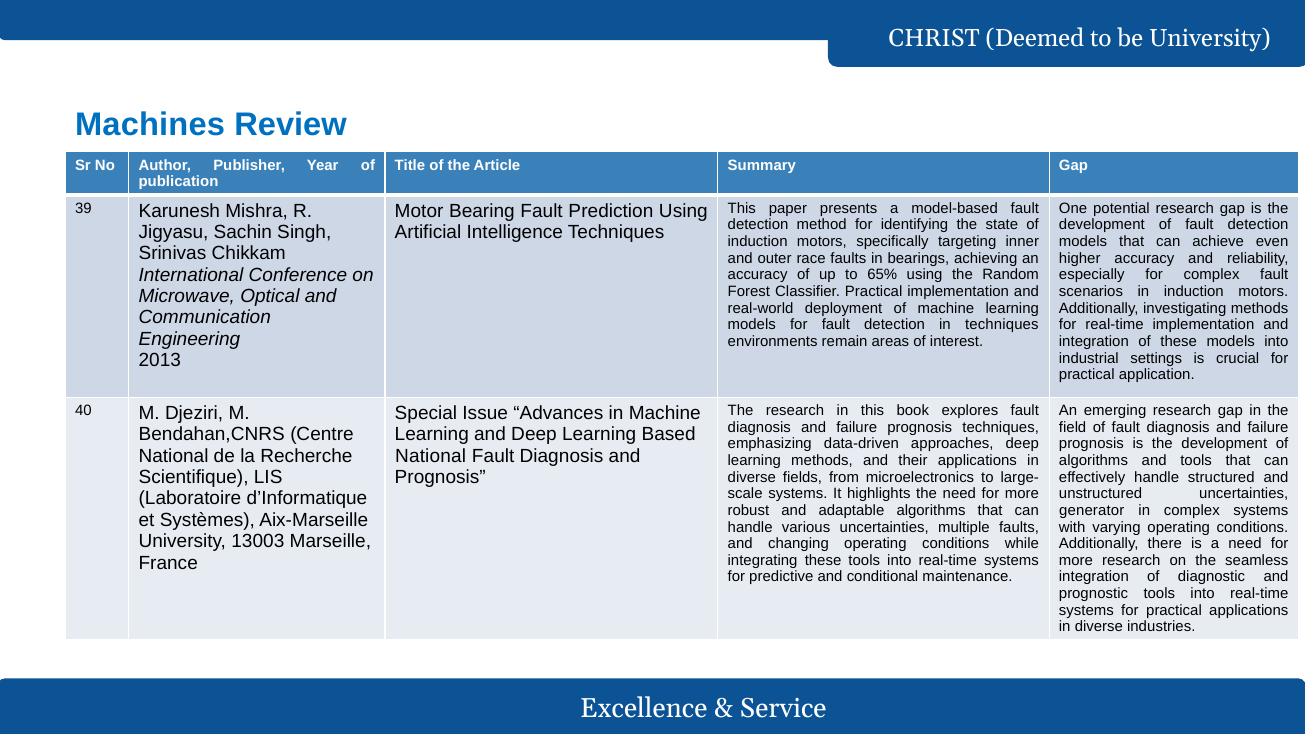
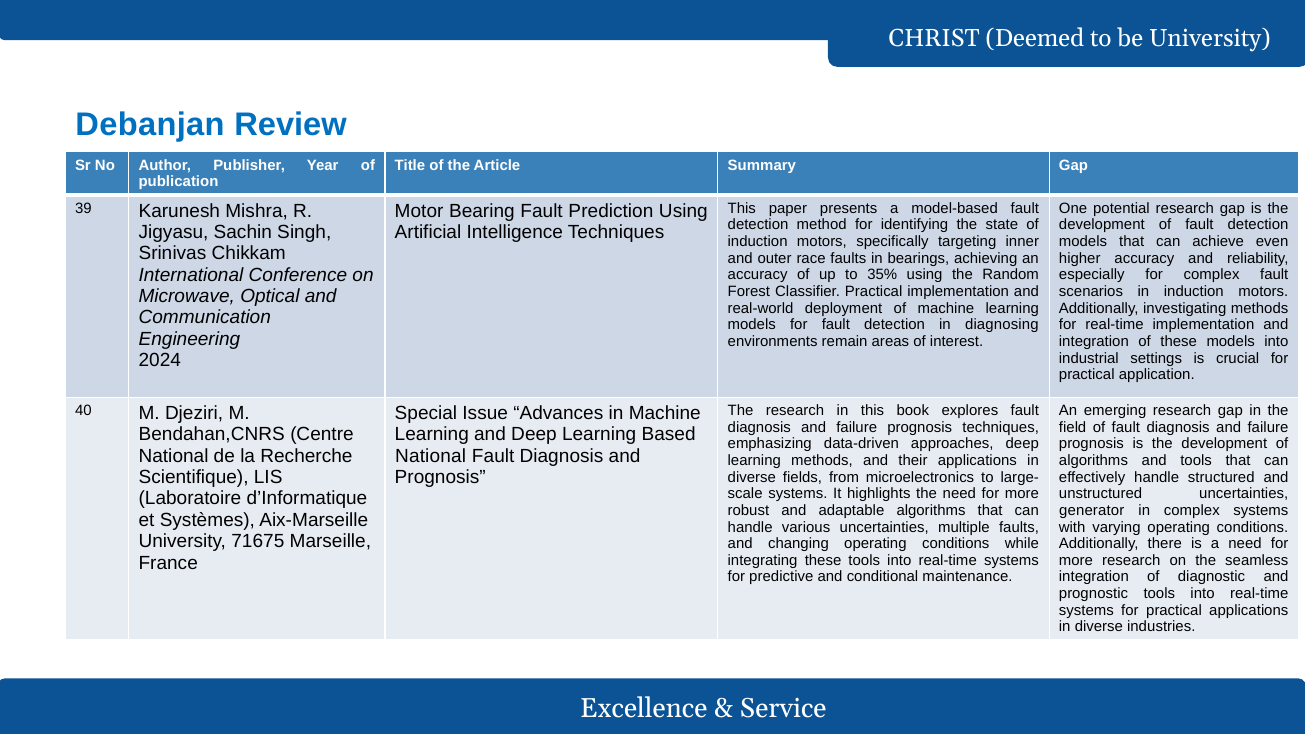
Machines: Machines -> Debanjan (150, 125)
65%: 65% -> 35% (882, 275)
in techniques: techniques -> diagnosing (1002, 325)
2013: 2013 -> 2024 (160, 360)
13003: 13003 -> 71675 (258, 541)
